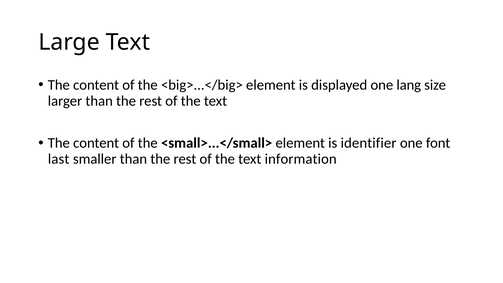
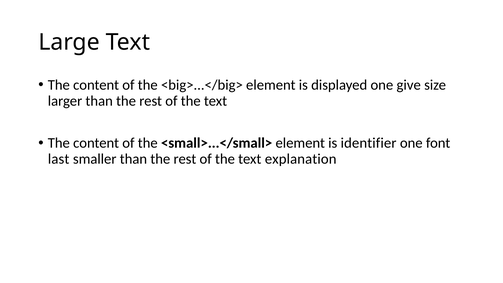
lang: lang -> give (409, 85)
information: information -> explanation (301, 159)
